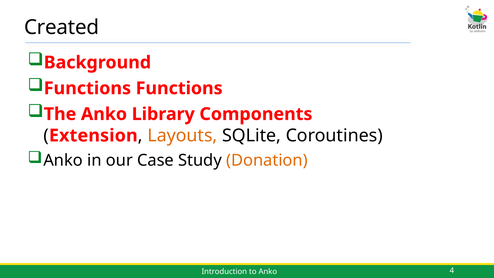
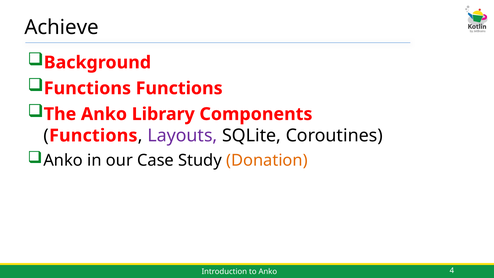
Created: Created -> Achieve (62, 27)
Extension: Extension -> Functions (93, 136)
Layouts colour: orange -> purple (182, 136)
